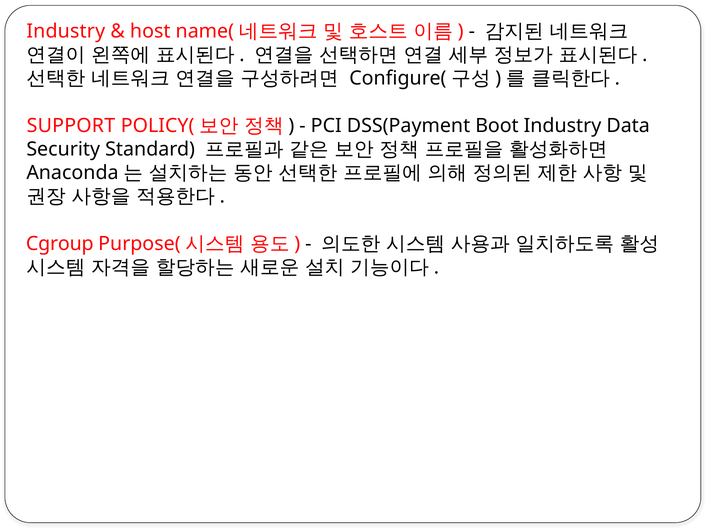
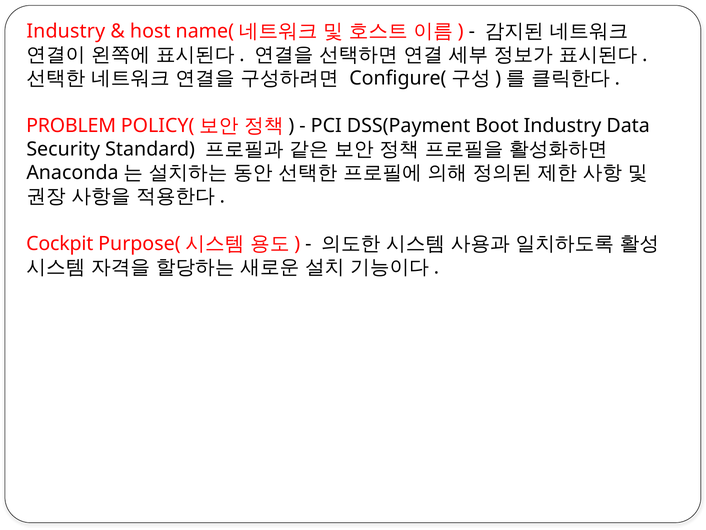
SUPPORT: SUPPORT -> PROBLEM (71, 125)
Cgroup: Cgroup -> Cockpit (60, 243)
